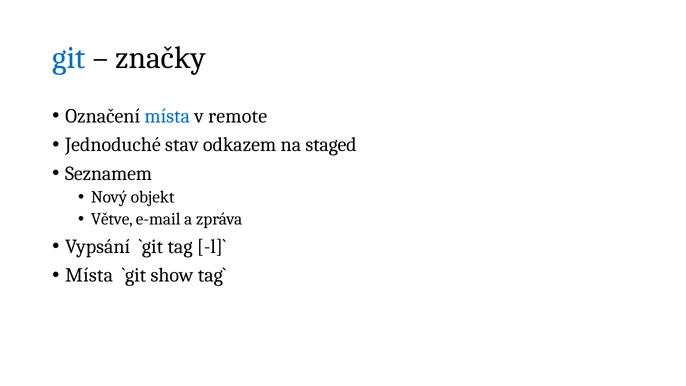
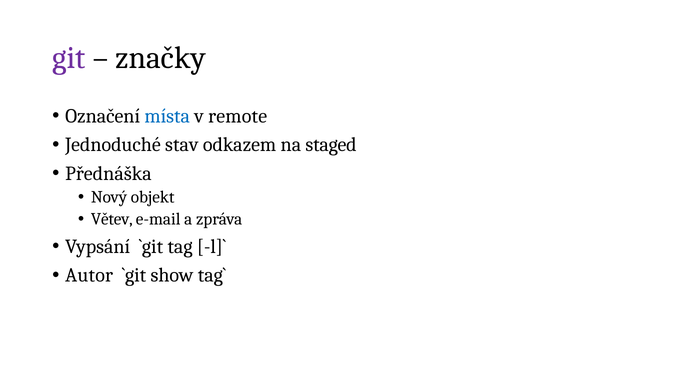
git colour: blue -> purple (69, 58)
Seznamem: Seznamem -> Přednáška (108, 174)
Větve: Větve -> Větev (112, 219)
Místa: Místa -> Autor (89, 275)
